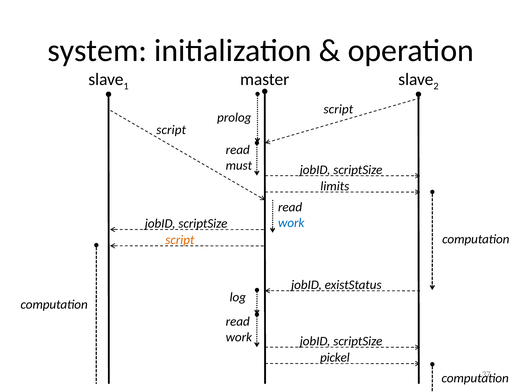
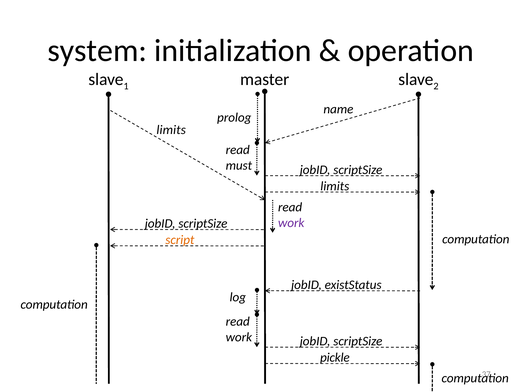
script: script -> name (338, 109)
script: script -> limits (171, 130)
work colour: blue -> purple (291, 222)
pickel: pickel -> pickle (335, 357)
